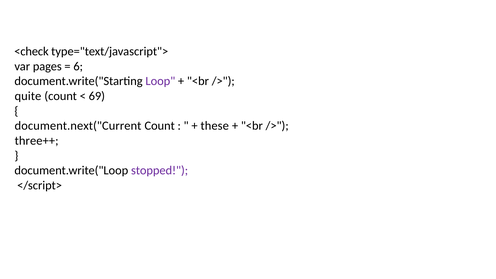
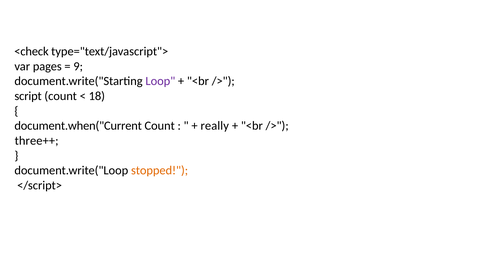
6: 6 -> 9 (78, 66)
quite: quite -> script (28, 96)
69: 69 -> 18 (97, 96)
document.next("Current: document.next("Current -> document.when("Current (78, 126)
these: these -> really (215, 126)
stopped colour: purple -> orange (160, 171)
